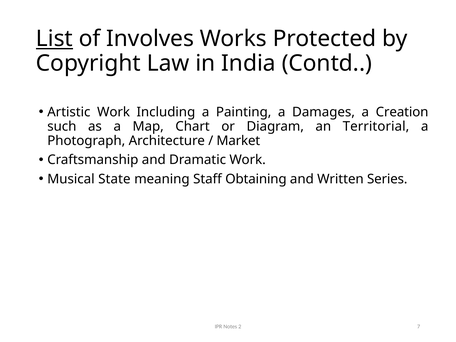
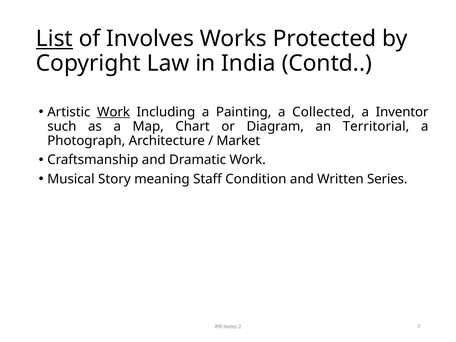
Work underline: none -> present (114, 112)
Damages: Damages -> Collected (323, 112)
Creation: Creation -> Inventor (402, 112)
State: State -> Story (114, 179)
Obtaining: Obtaining -> Condition (256, 179)
